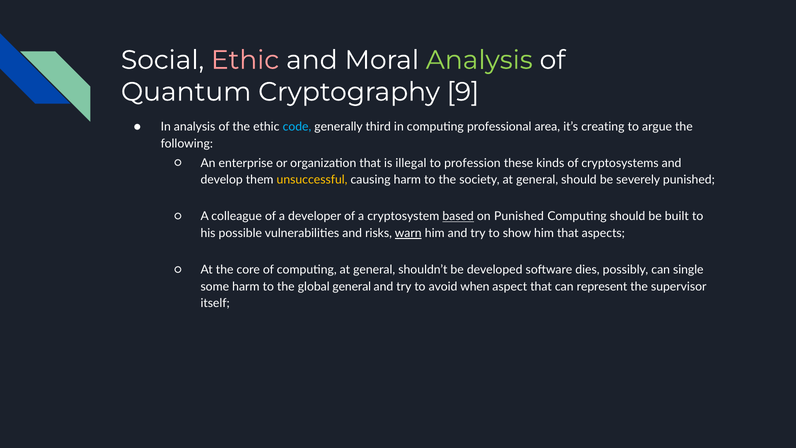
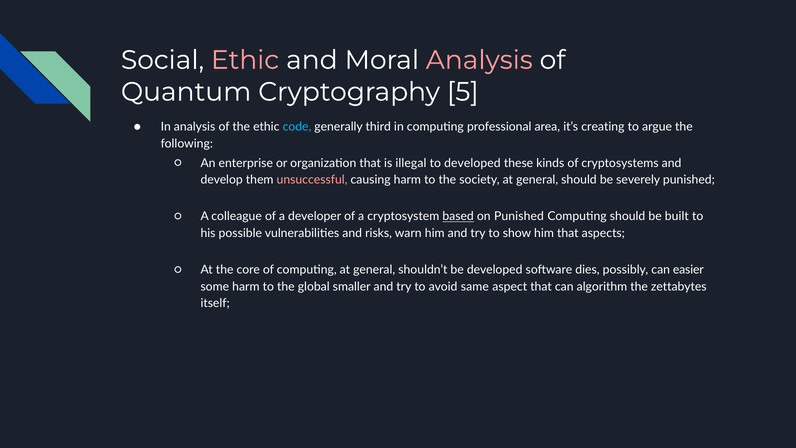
Analysis colour: light green -> pink (479, 60)
9: 9 -> 5 (463, 92)
to profession: profession -> developed (472, 163)
unsuccessful colour: yellow -> pink (312, 180)
warn underline: present -> none (408, 233)
single: single -> easier (688, 270)
global general: general -> smaller (352, 286)
when: when -> same (475, 286)
represent: represent -> algorithm (602, 286)
supervisor: supervisor -> zettabytes (679, 286)
